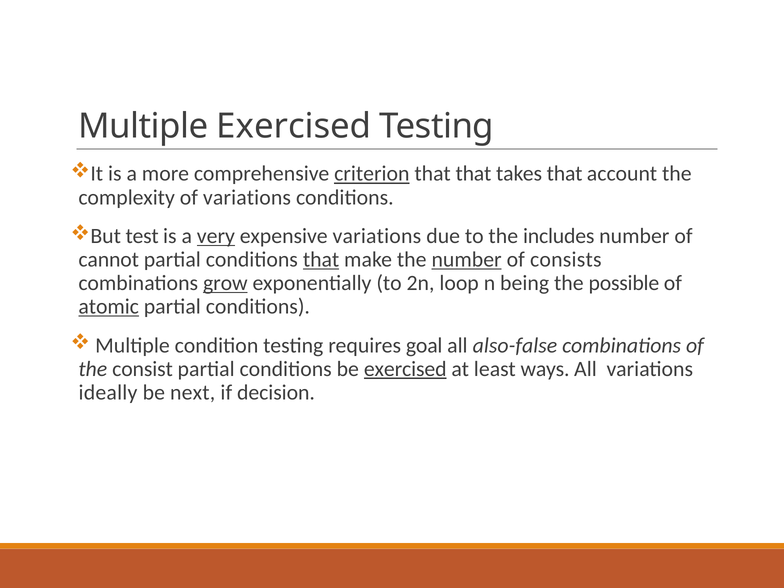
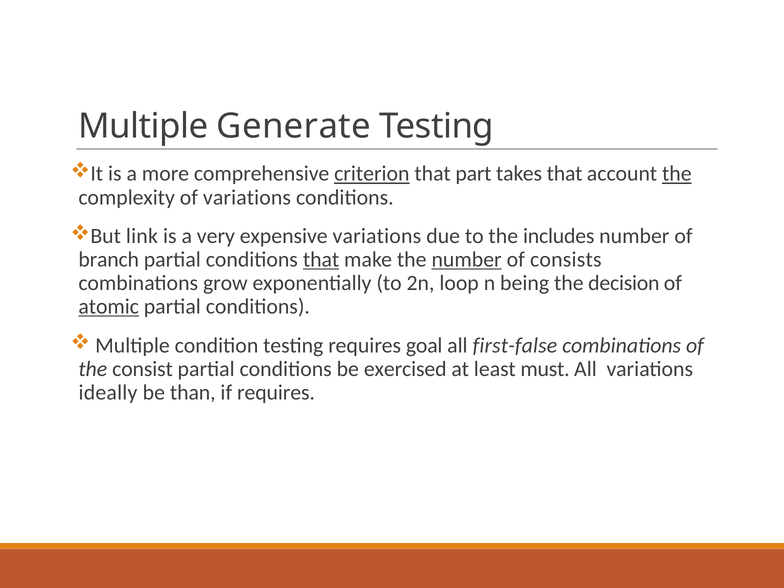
Multiple Exercised: Exercised -> Generate (294, 126)
that that: that -> part (473, 174)
the underline: none -> present (677, 174)
test: test -> link (142, 236)
very underline: present -> none (216, 236)
cannot: cannot -> branch (109, 260)
grow underline: present -> none (225, 283)
possible: possible -> decision (624, 283)
also-false: also-false -> first-false (515, 345)
exercised underline: present -> none (405, 369)
ways: ways -> must (545, 369)
next: next -> than (193, 392)
if decision: decision -> requires (276, 392)
